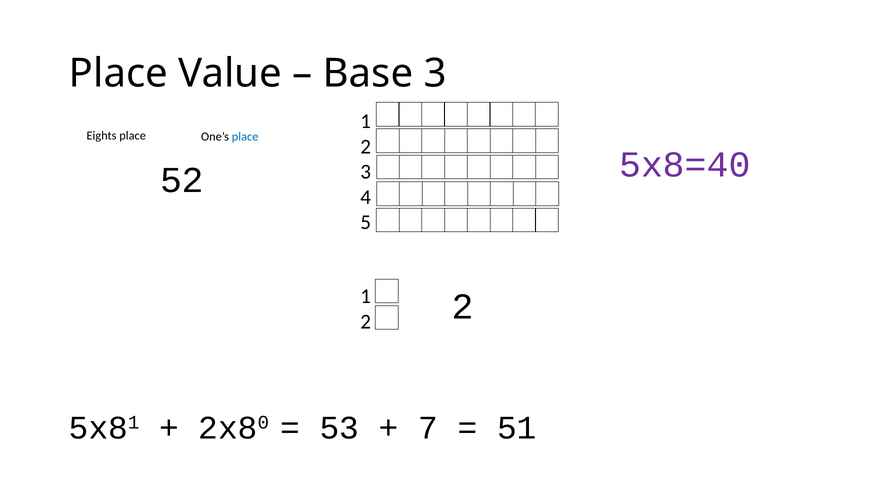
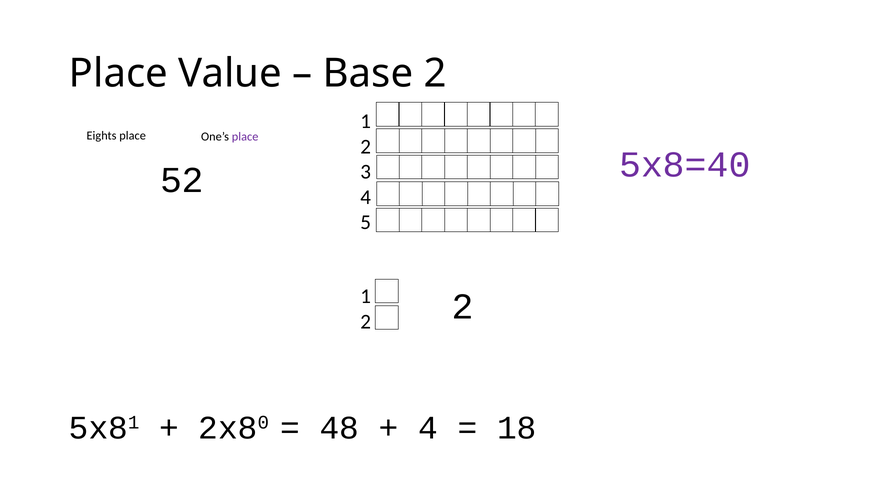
Base 3: 3 -> 2 (435, 74)
place colour: blue -> purple (245, 137)
53: 53 -> 48 (339, 427)
7: 7 -> 4 (428, 427)
51: 51 -> 18 (517, 427)
